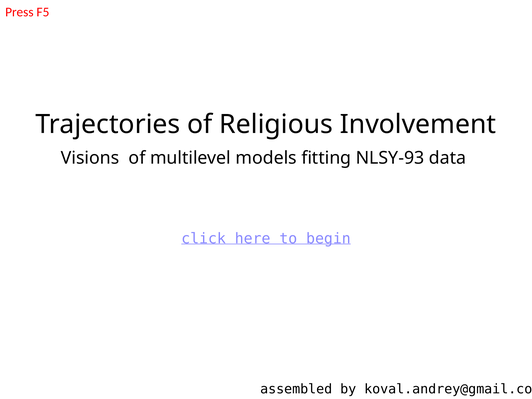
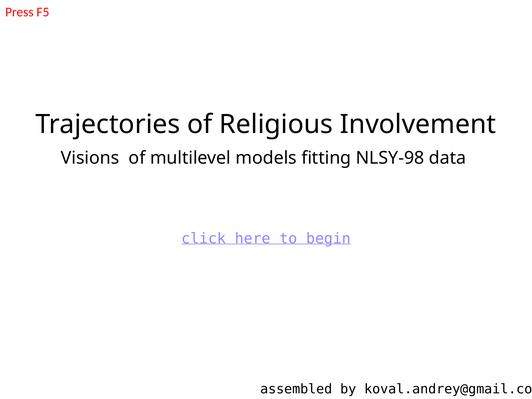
NLSY-93: NLSY-93 -> NLSY-98 (390, 158)
